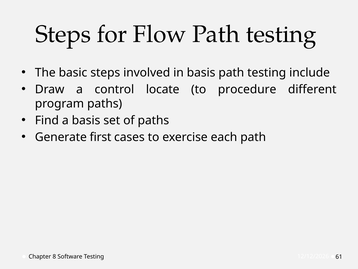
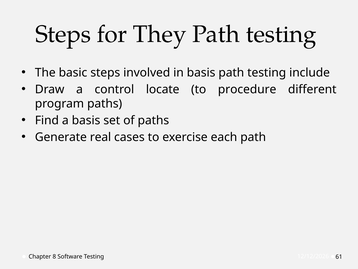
Flow: Flow -> They (160, 34)
first: first -> real (101, 137)
